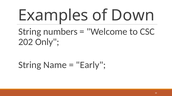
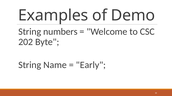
Down: Down -> Demo (133, 15)
Only: Only -> Byte (47, 42)
